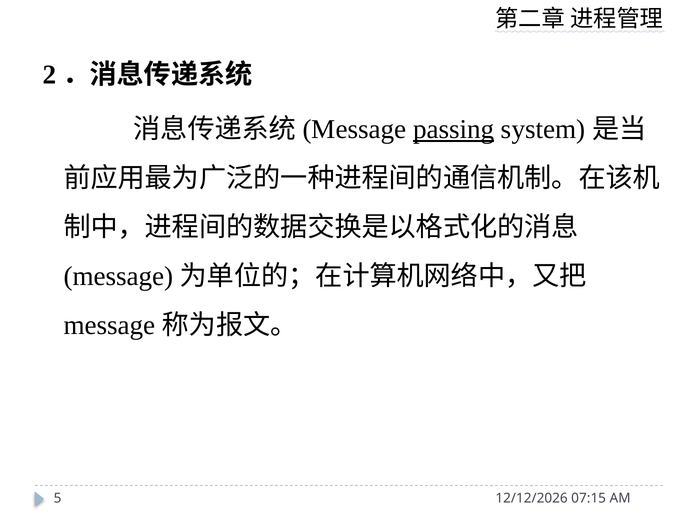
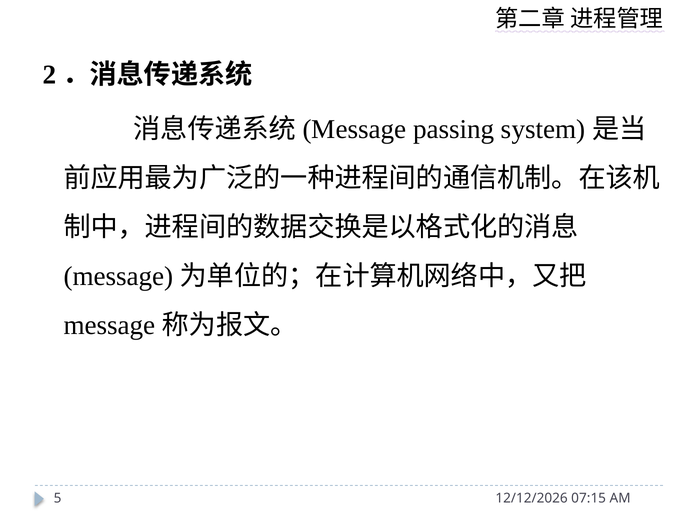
passing underline: present -> none (454, 129)
